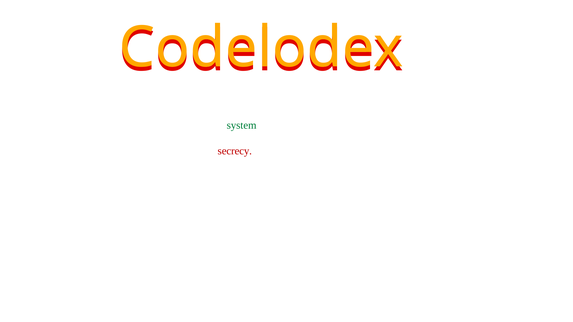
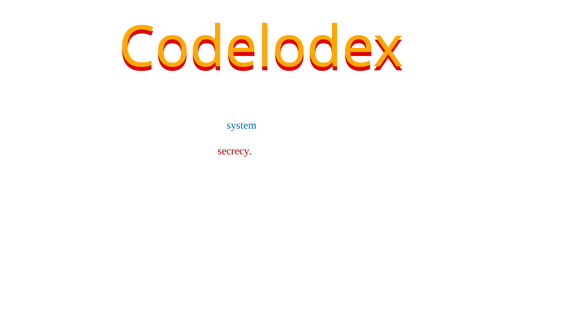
system colour: green -> blue (242, 125)
